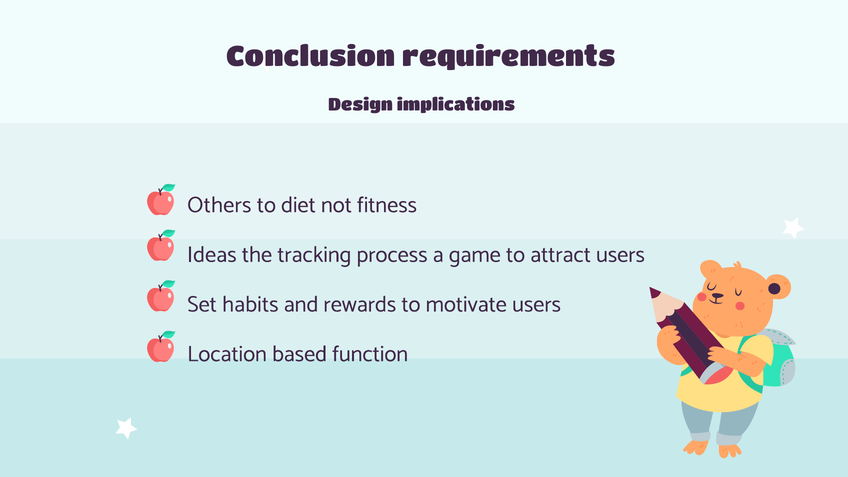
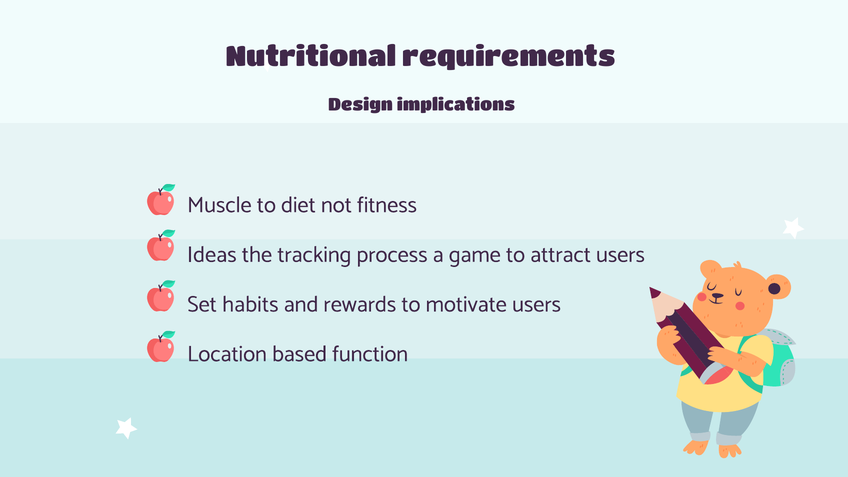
Conclusion: Conclusion -> Nutritional (311, 57)
Others: Others -> Muscle (219, 205)
